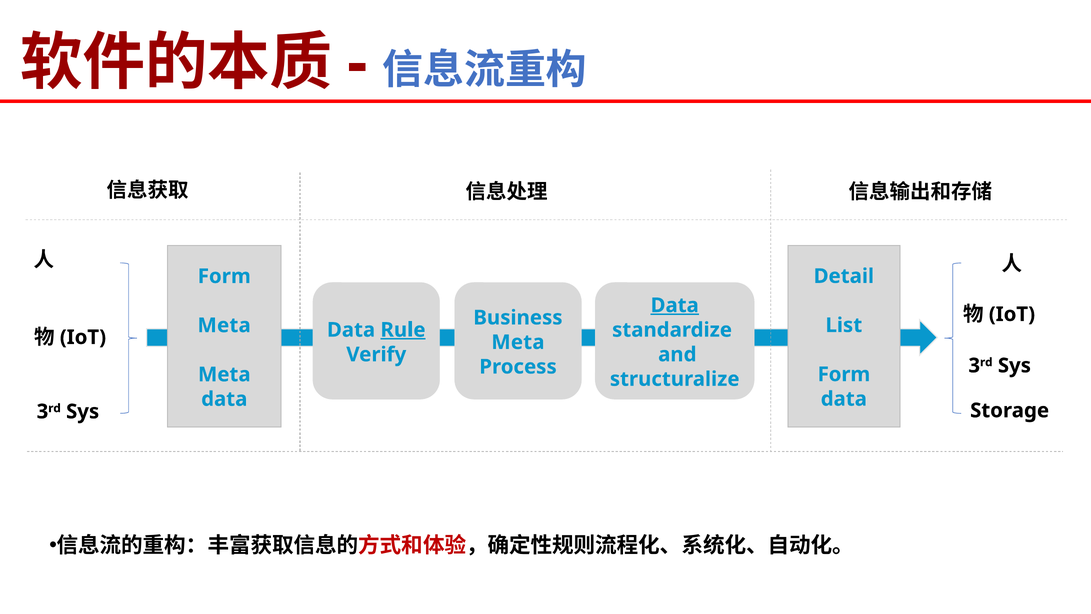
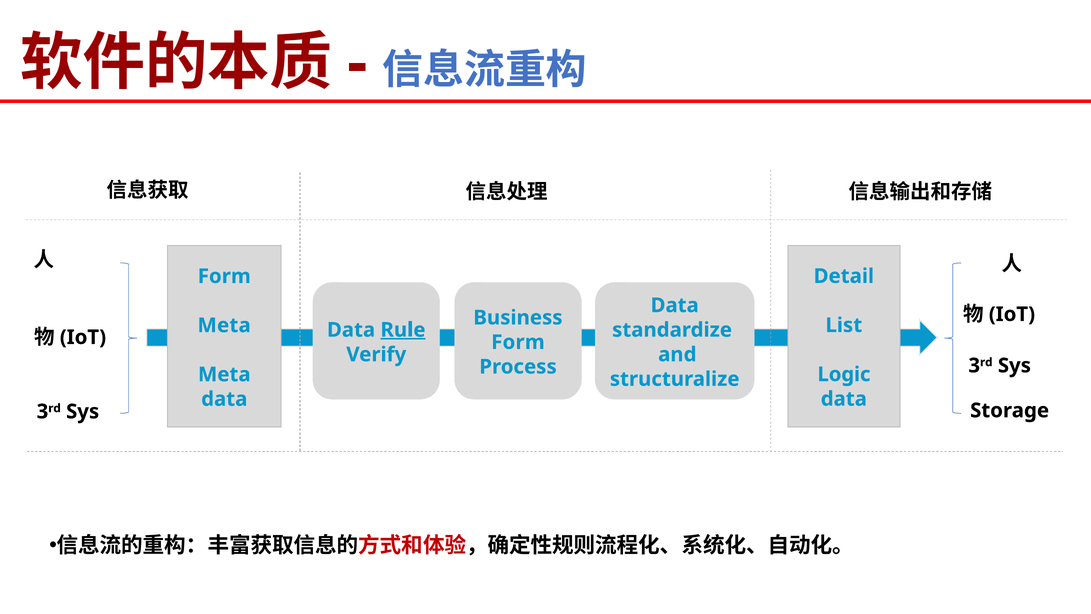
Data underline: present -> none (675, 305)
Meta: Meta -> Form (518, 342)
Form: Form -> Logic (844, 374)
